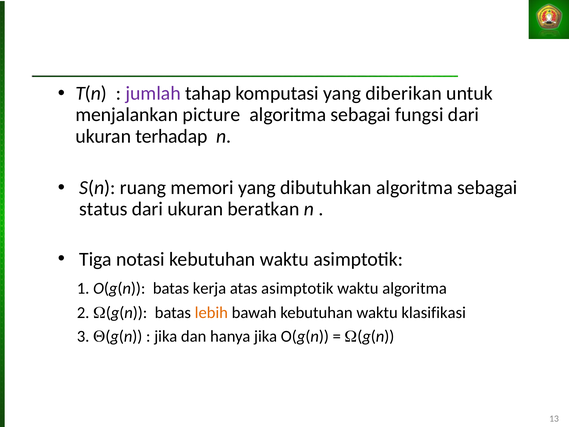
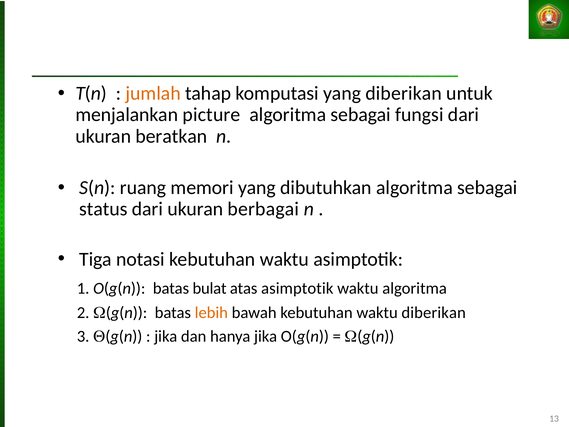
jumlah colour: purple -> orange (153, 93)
terhadap: terhadap -> beratkan (171, 136)
beratkan: beratkan -> berbagai (263, 209)
kerja: kerja -> bulat (210, 288)
waktu klasifikasi: klasifikasi -> diberikan (434, 313)
